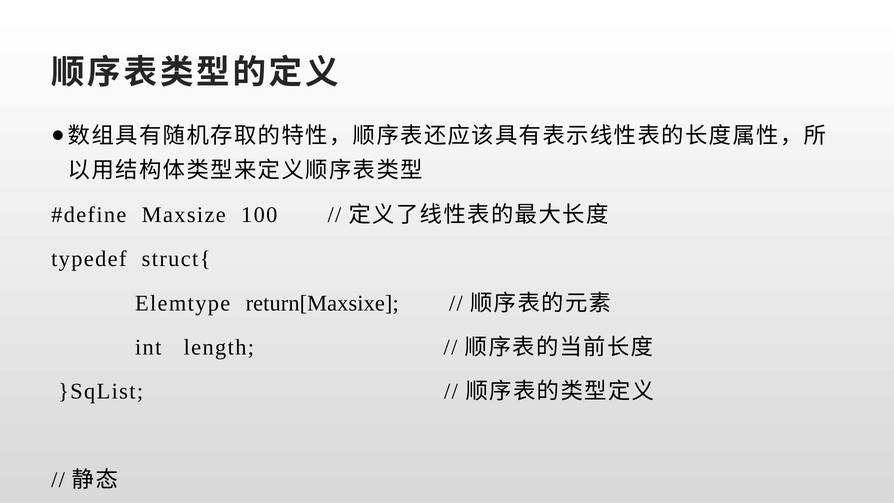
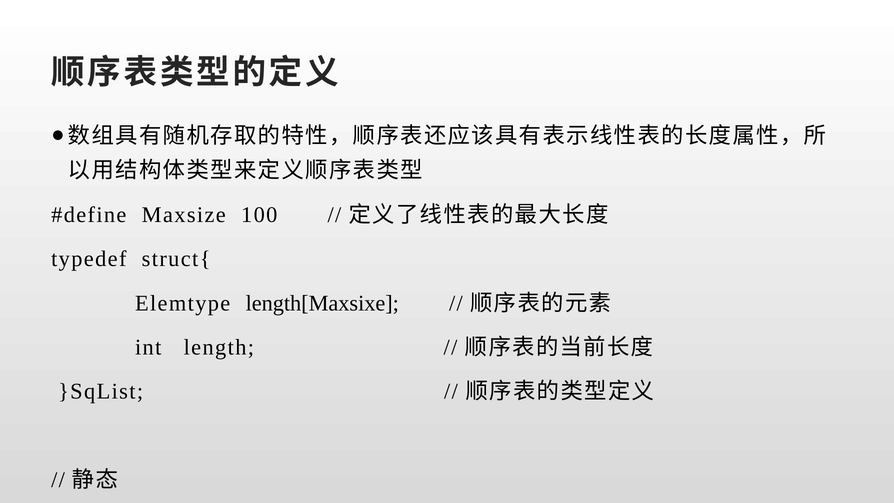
return[Maxsixe: return[Maxsixe -> length[Maxsixe (322, 303)
